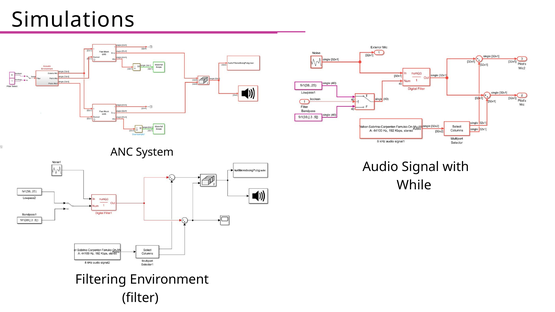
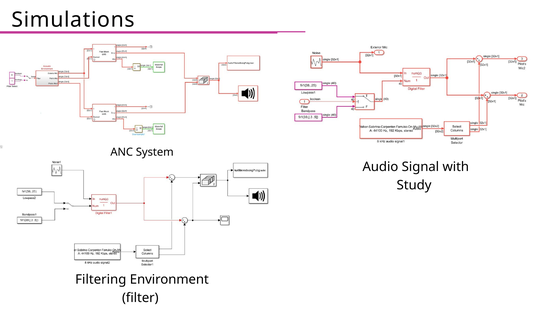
While: While -> Study (414, 185)
